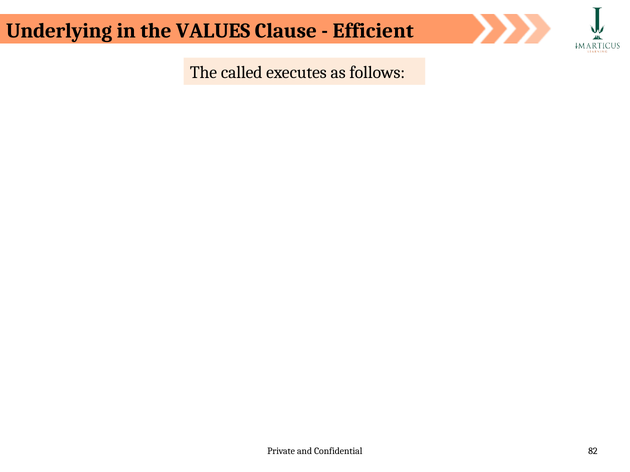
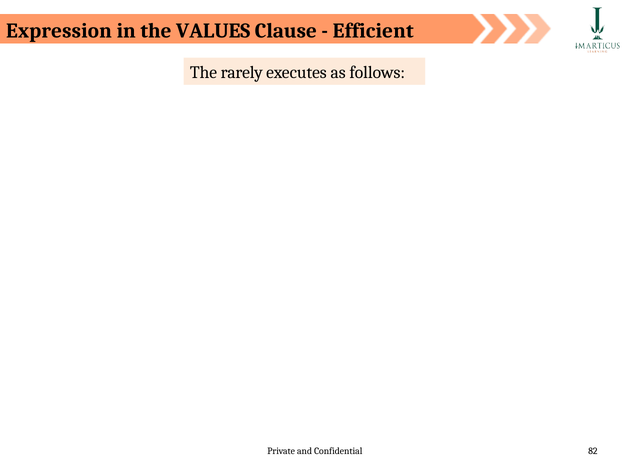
Underlying: Underlying -> Expression (59, 31)
called: called -> rarely (242, 73)
